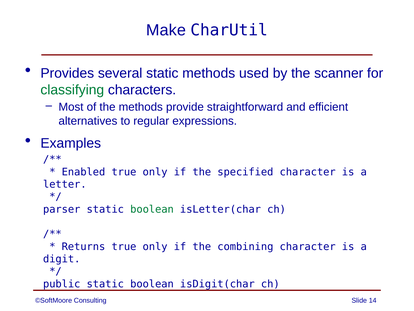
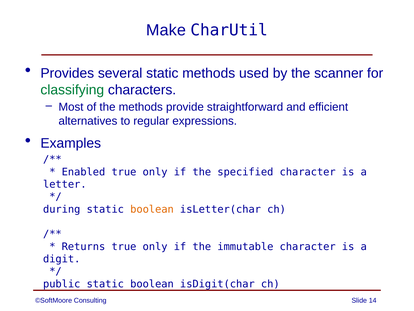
parser: parser -> during (62, 209)
boolean colour: green -> orange (152, 209)
combining: combining -> immutable (245, 246)
